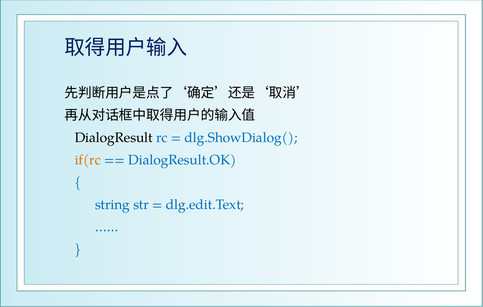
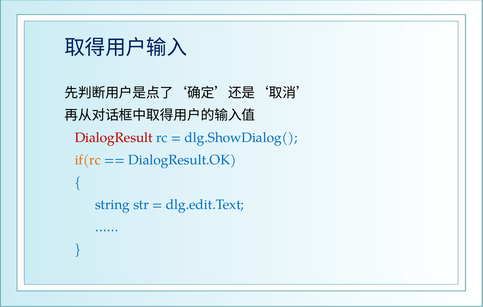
DialogResult colour: black -> red (114, 137)
